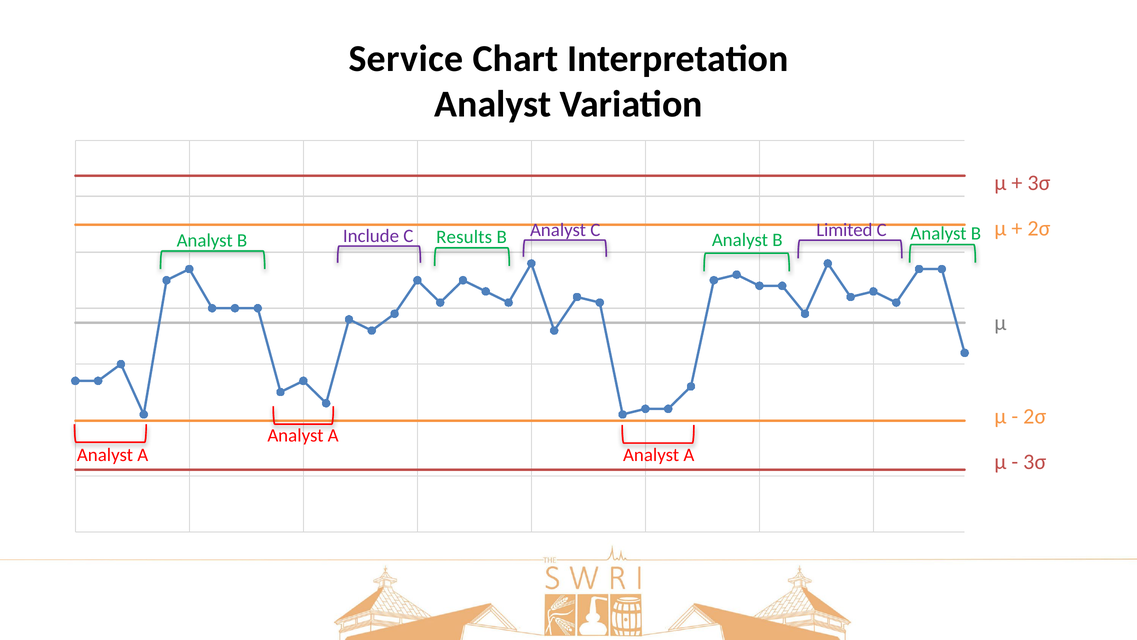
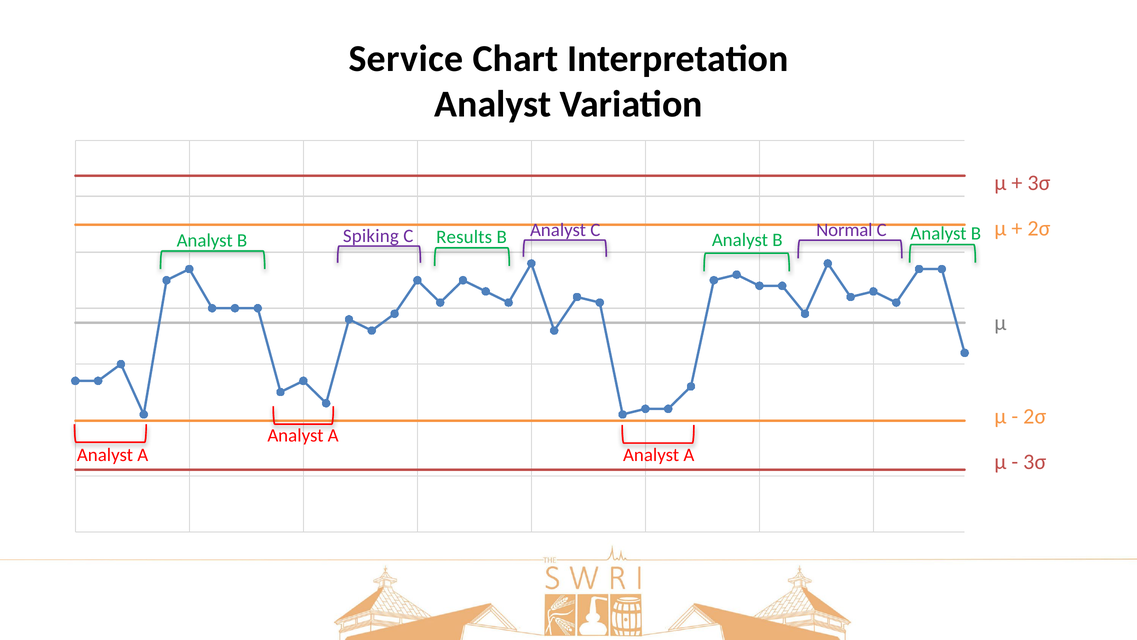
Include: Include -> Spiking (371, 236)
Limited: Limited -> Normal (844, 230)
